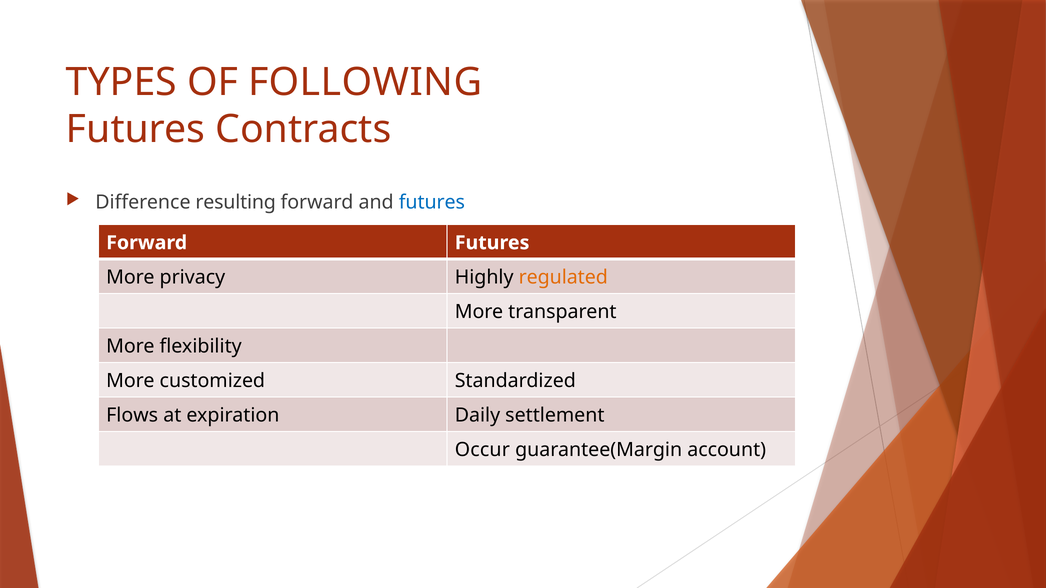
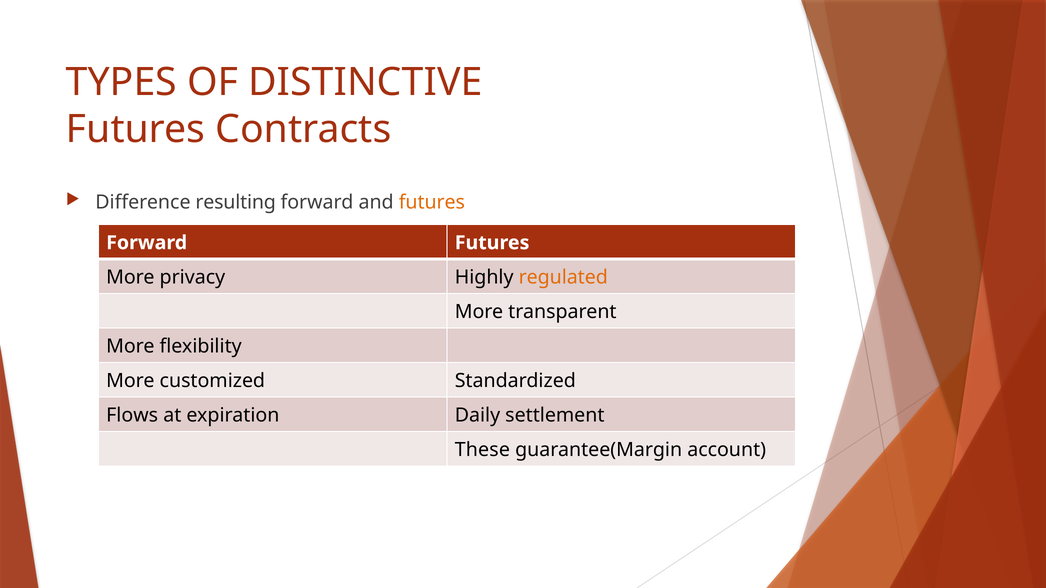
FOLLOWING: FOLLOWING -> DISTINCTIVE (365, 82)
futures colour: blue -> orange (432, 202)
Occur: Occur -> These (482, 450)
